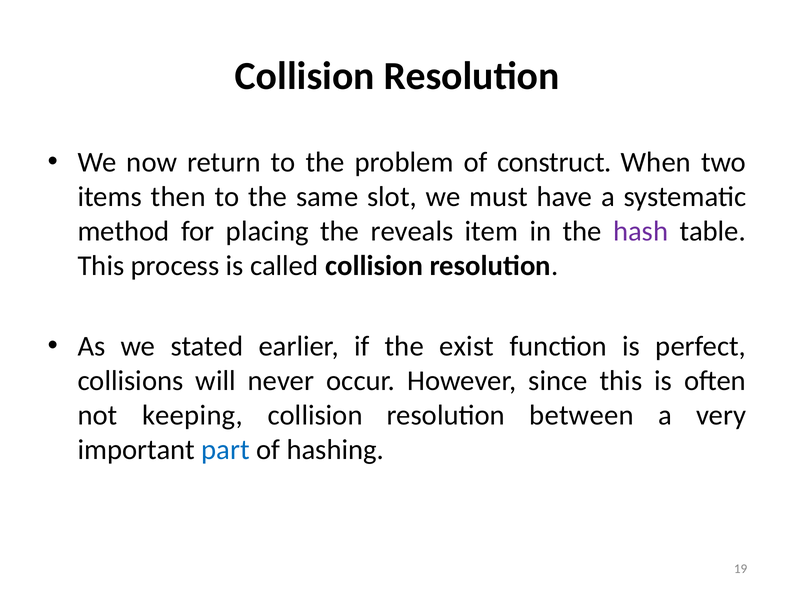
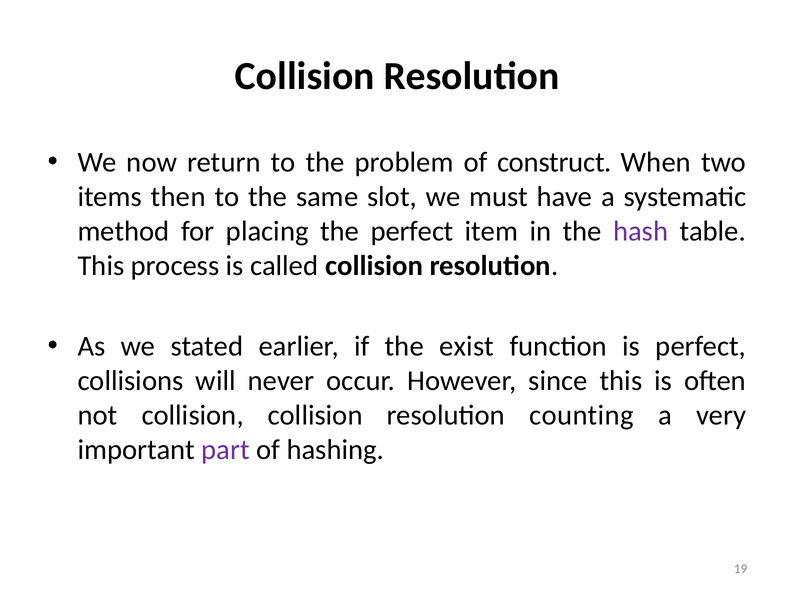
the reveals: reveals -> perfect (412, 231)
not keeping: keeping -> collision (193, 416)
between: between -> counting (581, 416)
part colour: blue -> purple (225, 450)
